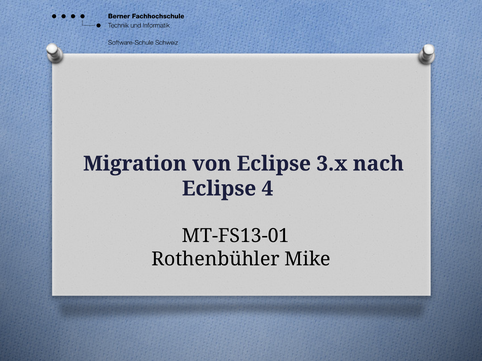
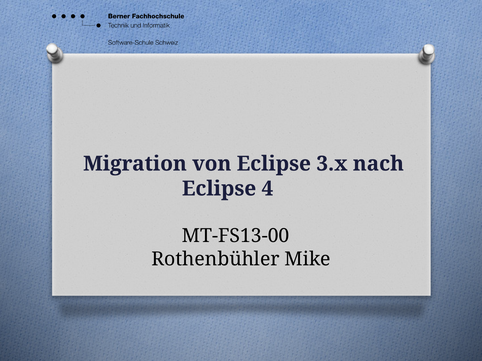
MT-FS13-01: MT-FS13-01 -> MT-FS13-00 (236, 236)
